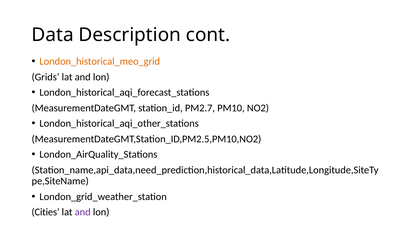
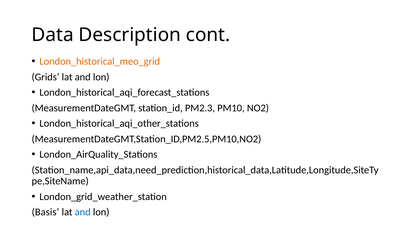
PM2.7: PM2.7 -> PM2.3 (200, 108)
Cities: Cities -> Basis (45, 213)
and colour: purple -> blue (83, 213)
